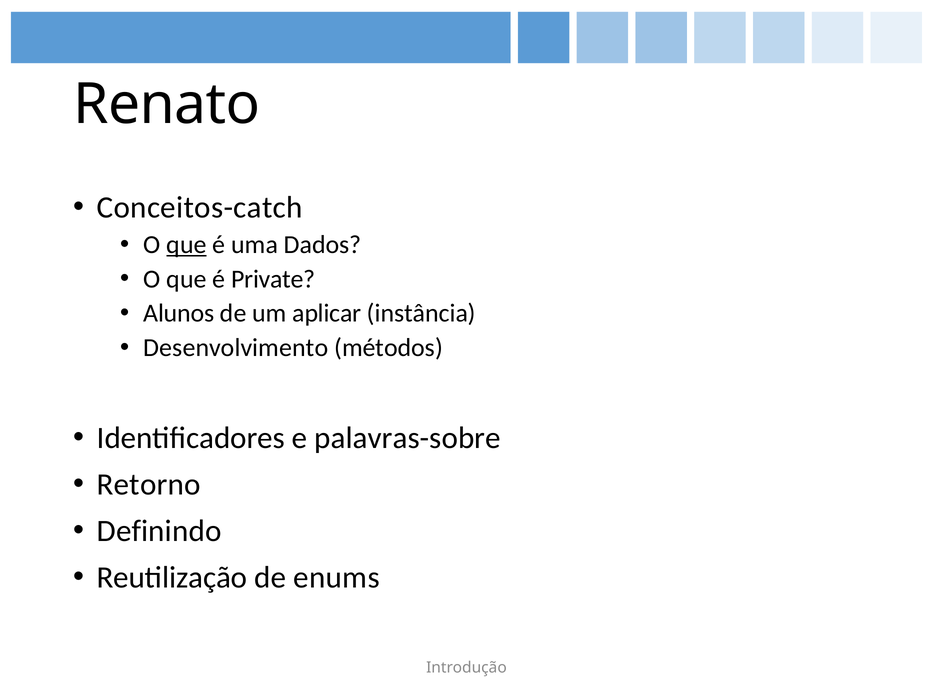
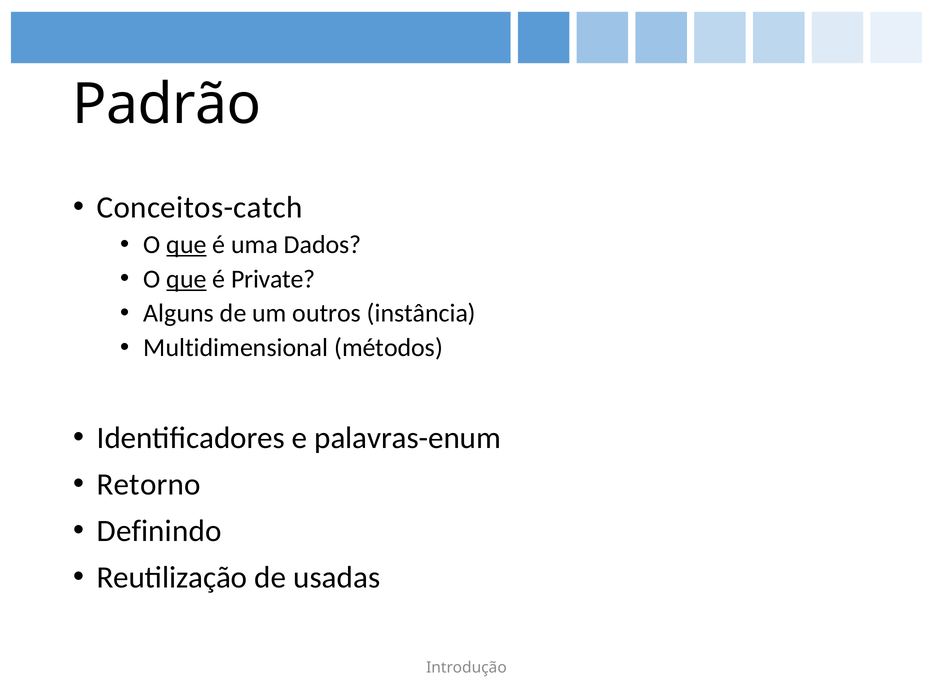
Renato: Renato -> Padrão (167, 105)
que underline: none -> present (186, 279)
Alunos: Alunos -> Alguns (179, 314)
aplicar: aplicar -> outros (327, 314)
Desenvolvimento: Desenvolvimento -> Multidimensional (236, 348)
palavras-sobre: palavras-sobre -> palavras-enum (408, 438)
enums: enums -> usadas (337, 578)
